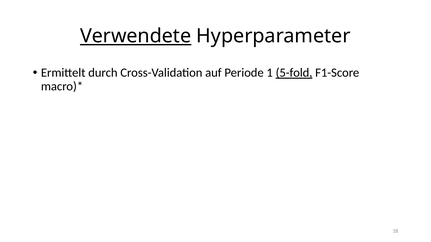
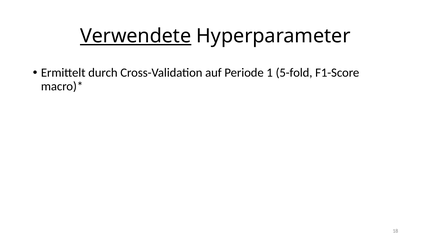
5-fold underline: present -> none (294, 73)
